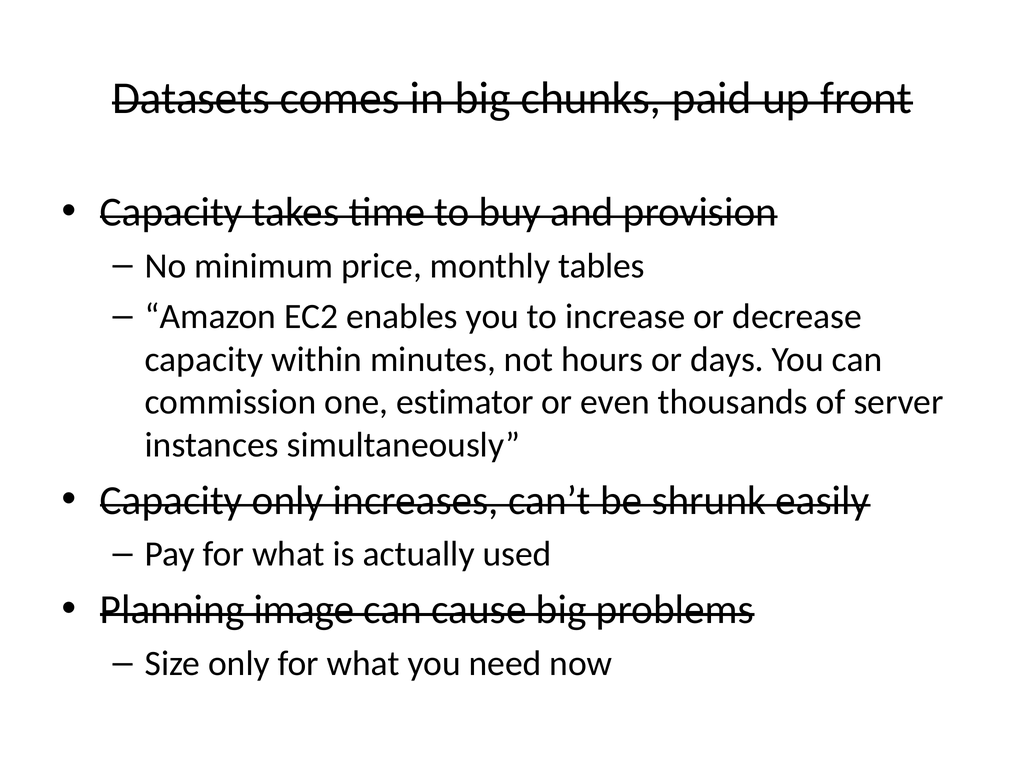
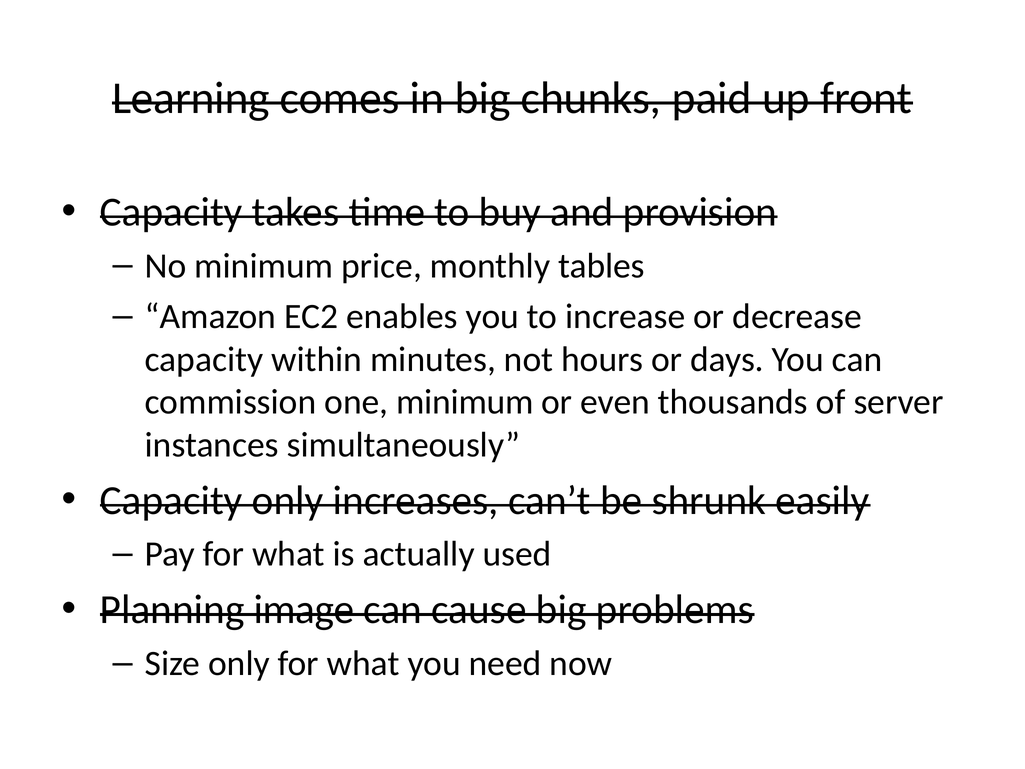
Datasets: Datasets -> Learning (191, 98)
one estimator: estimator -> minimum (465, 402)
